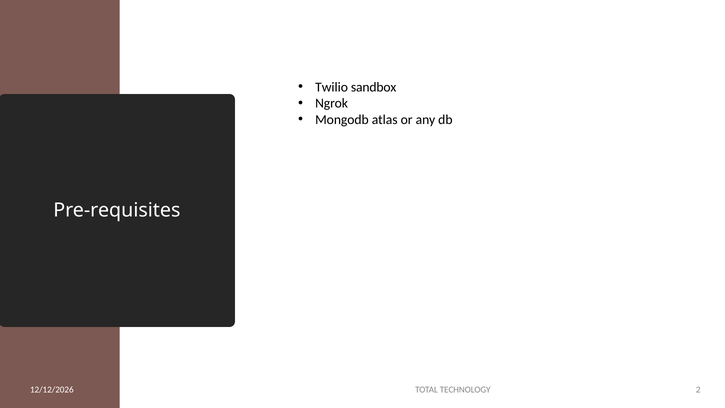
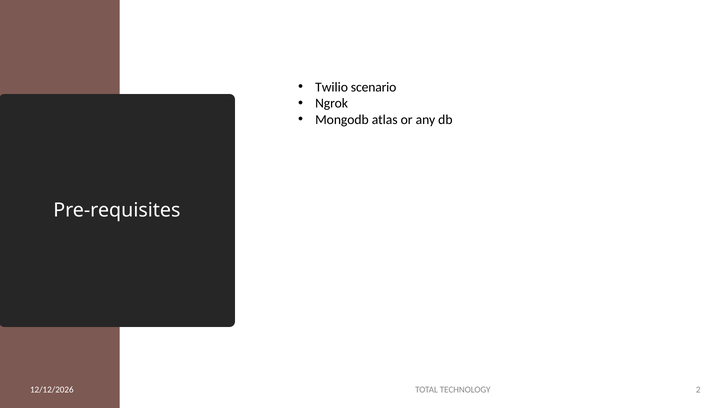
sandbox: sandbox -> scenario (374, 87)
